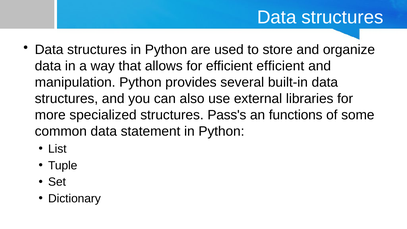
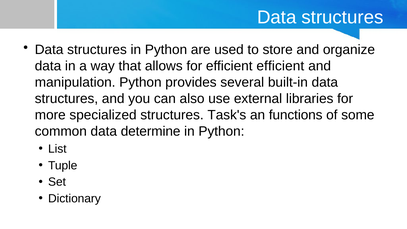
Pass's: Pass's -> Task's (227, 115)
statement: statement -> determine (151, 131)
